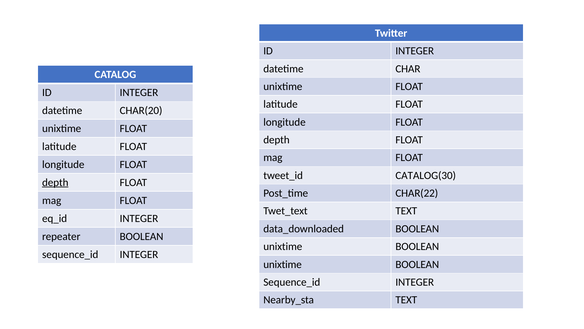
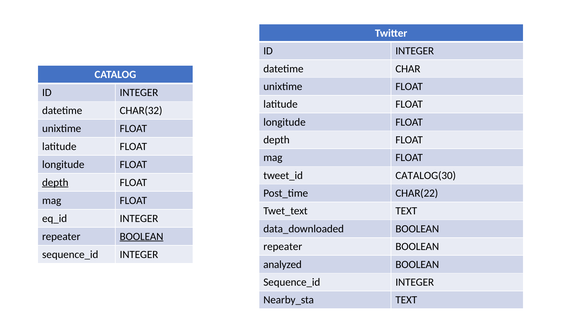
CHAR(20: CHAR(20 -> CHAR(32 (141, 110)
BOOLEAN underline: none -> present (142, 236)
unixtime: unixtime -> repeater (283, 246)
unixtime: unixtime -> analyzed (283, 264)
